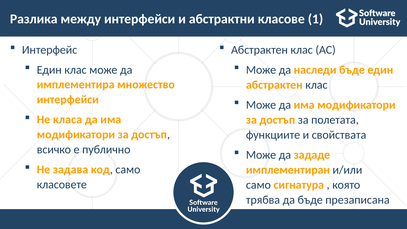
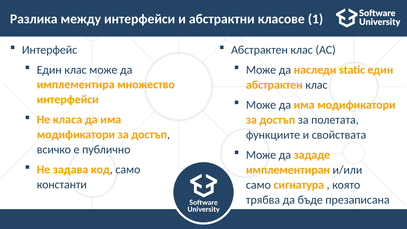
наследи бъде: бъде -> static (352, 70)
класовете: класовете -> константи (62, 184)
